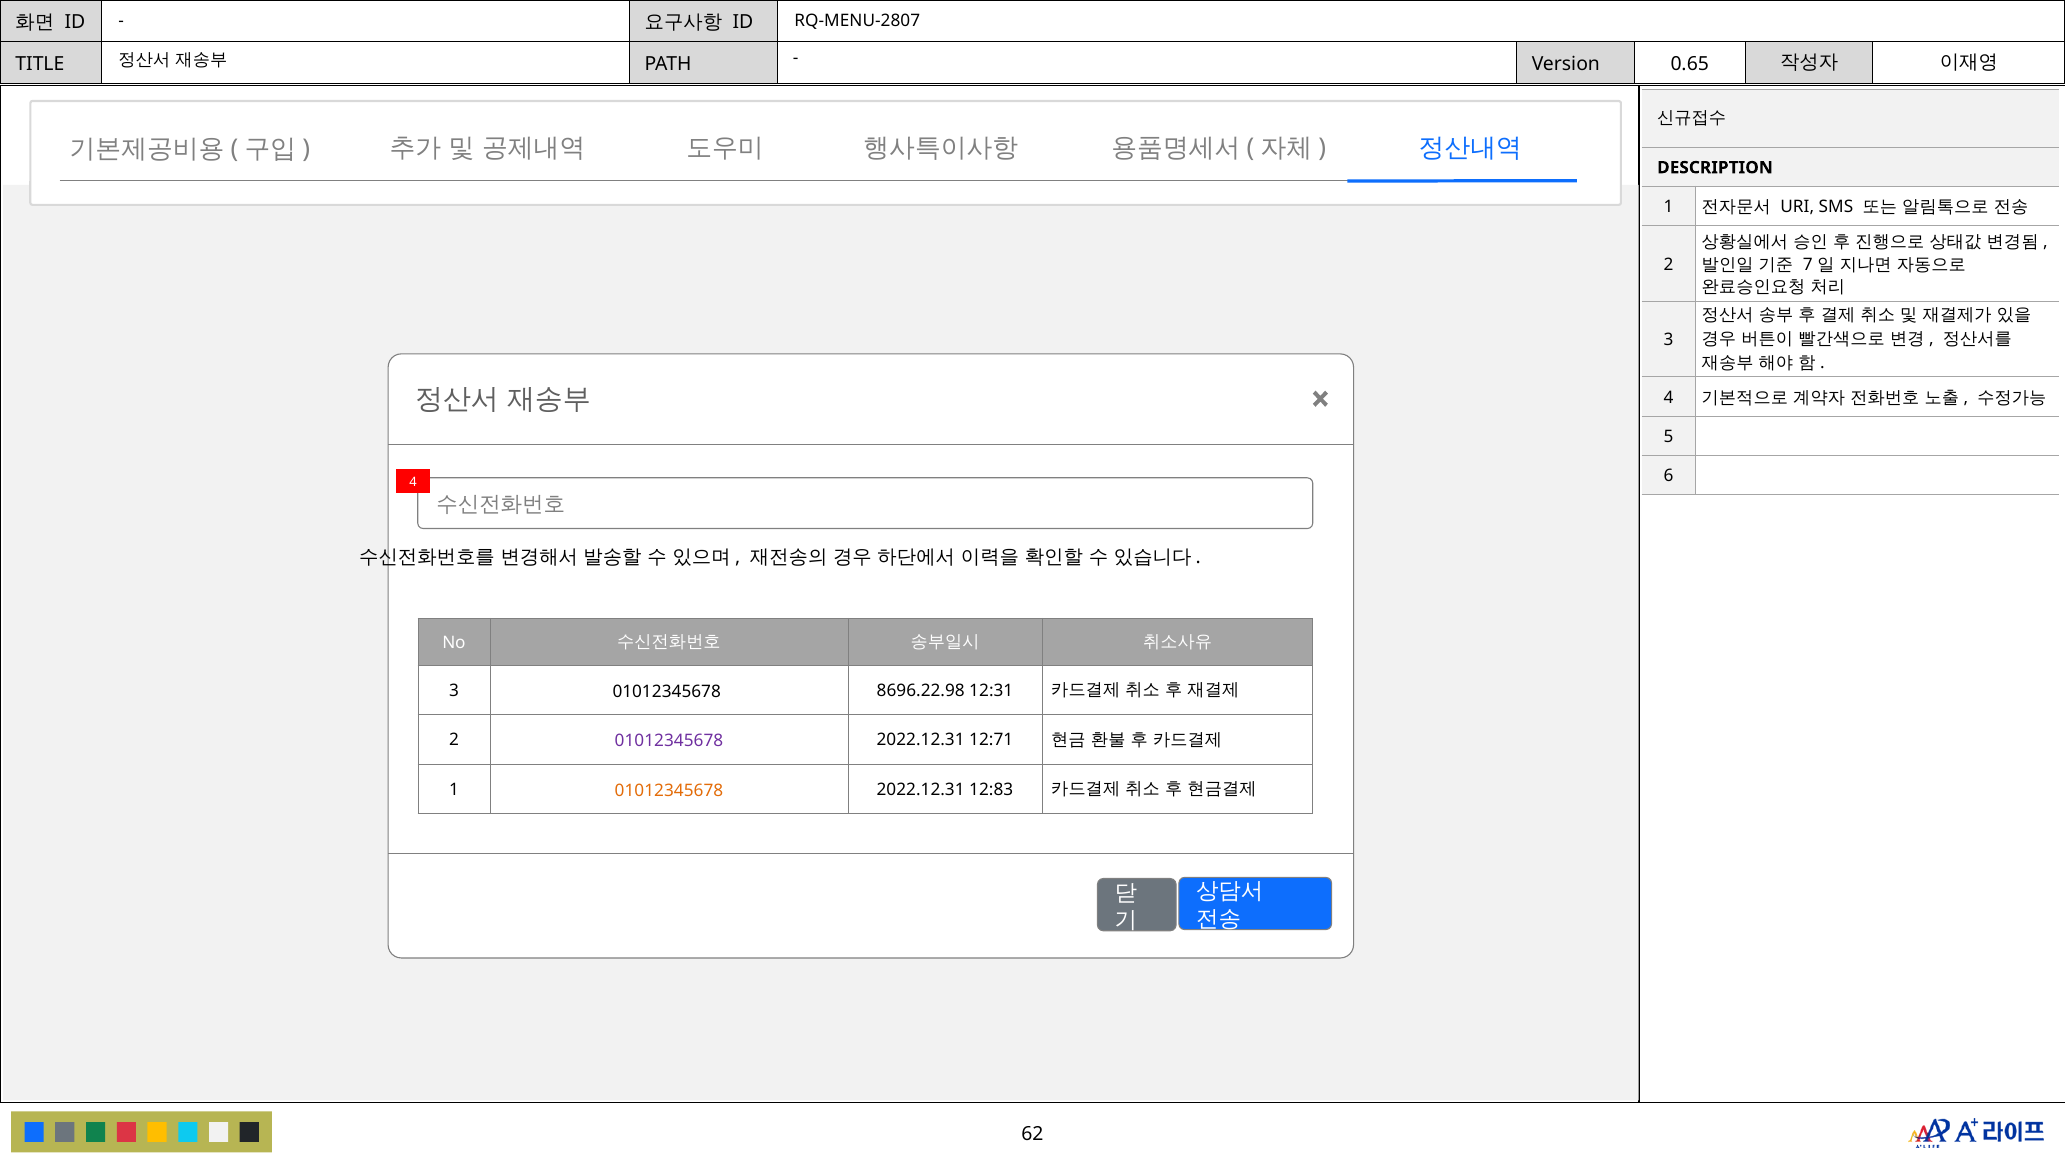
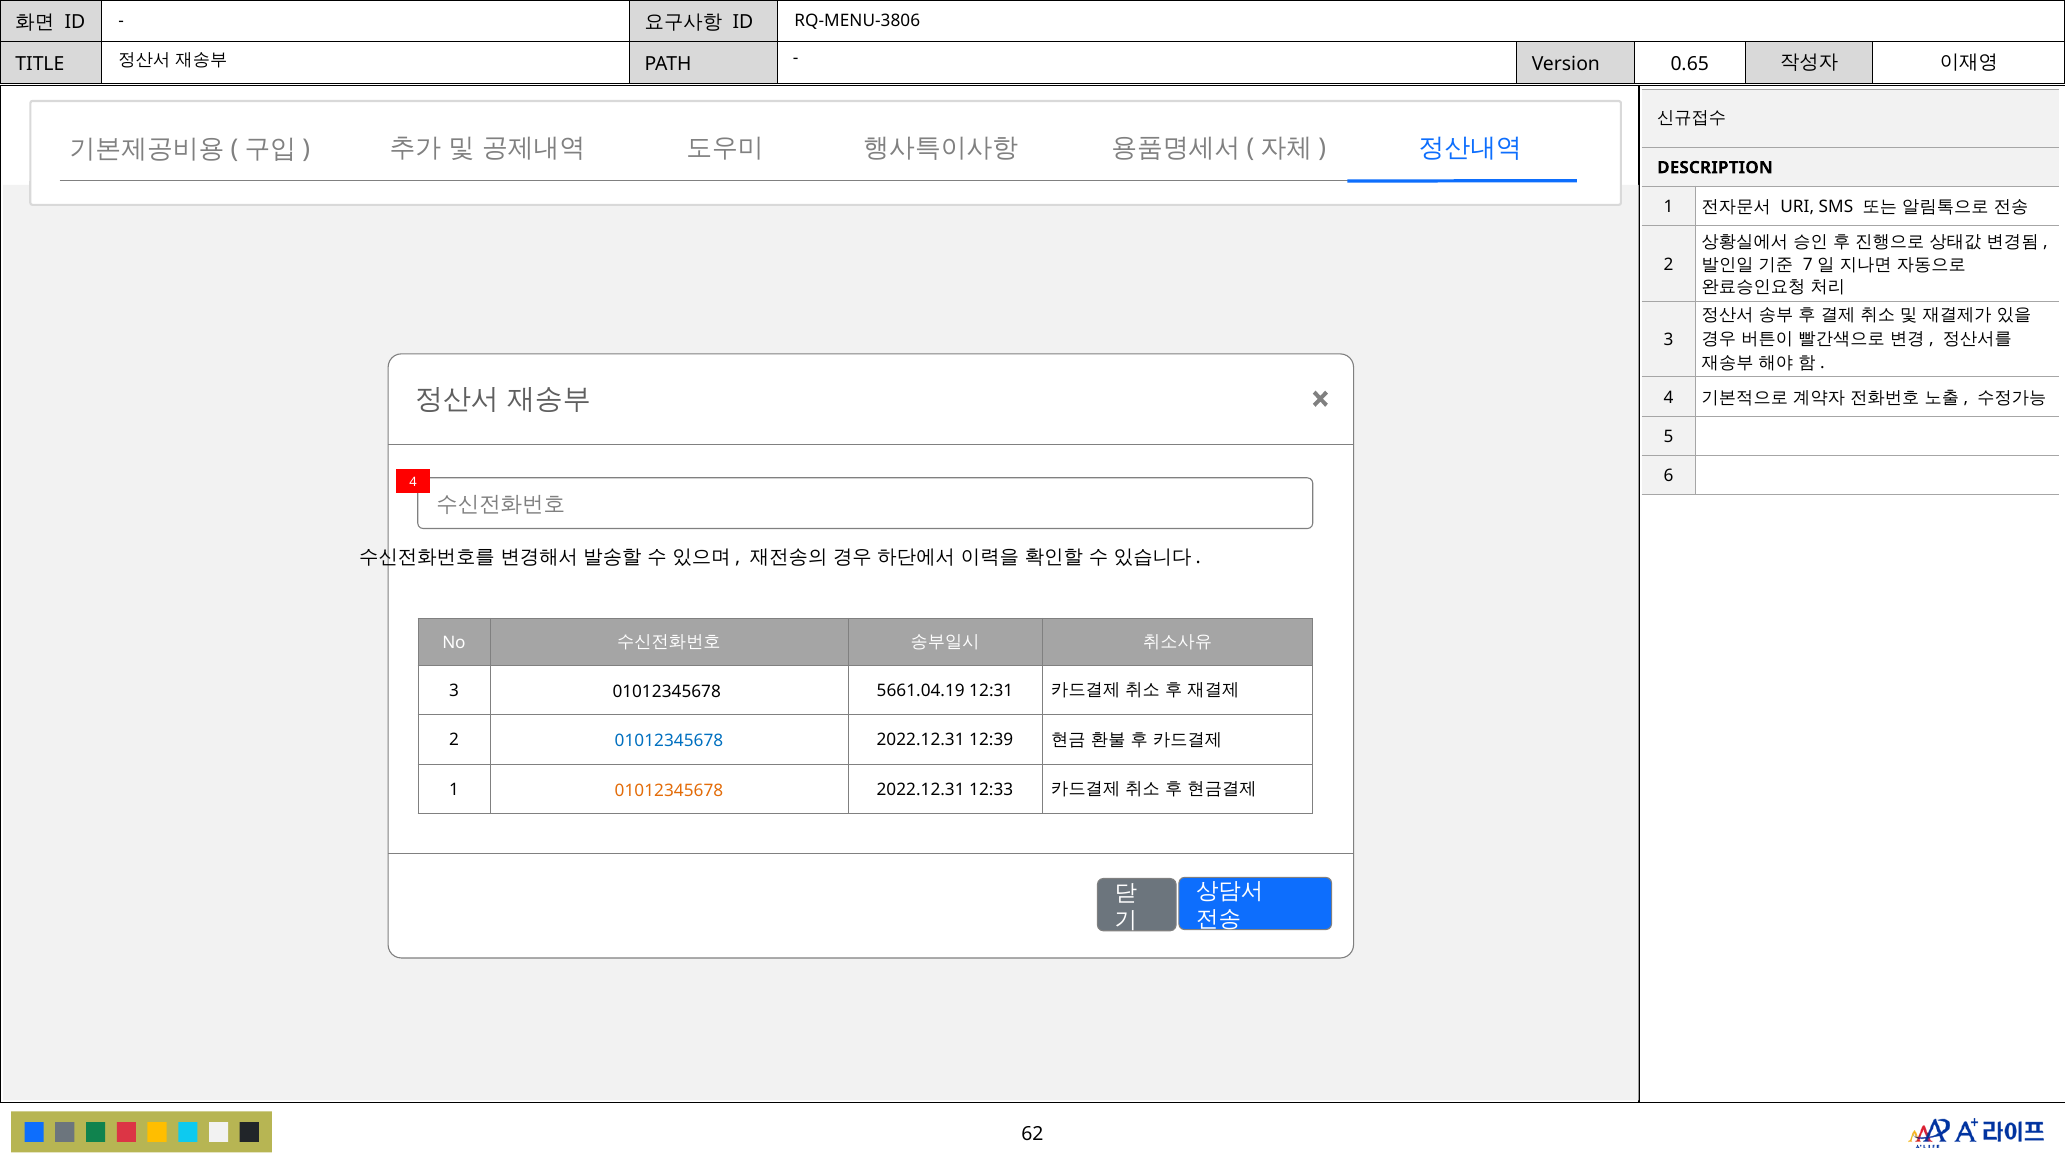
RQ-MENU-2807: RQ-MENU-2807 -> RQ-MENU-3806 (857, 21)
8696.22.98: 8696.22.98 -> 5661.04.19 (921, 691)
01012345678 colour: purple -> blue (669, 741)
12:71: 12:71 -> 12:39 (991, 740)
12:83: 12:83 -> 12:33 (991, 789)
